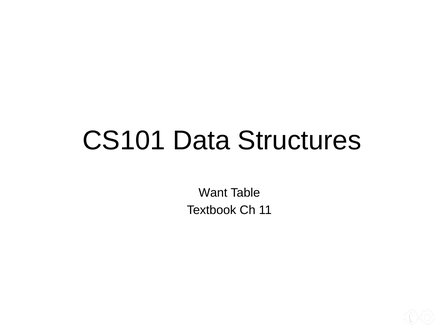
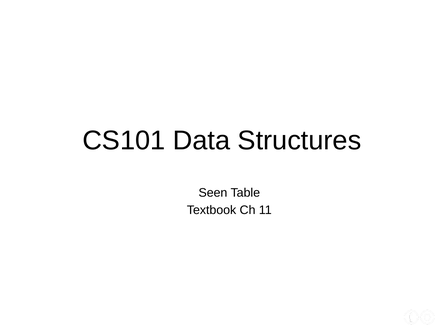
Want: Want -> Seen (213, 193)
